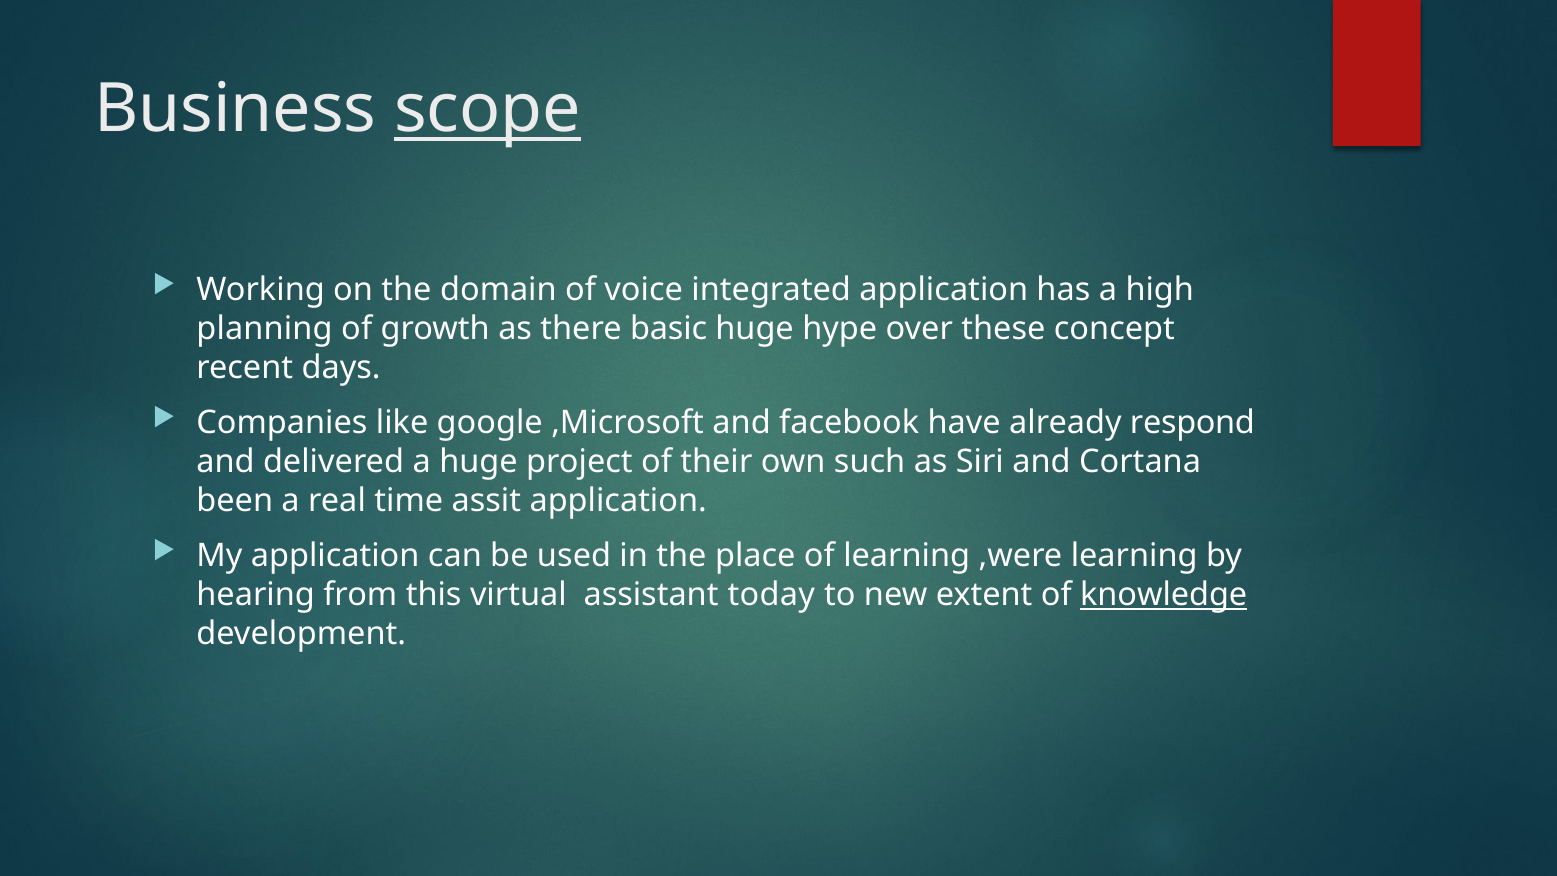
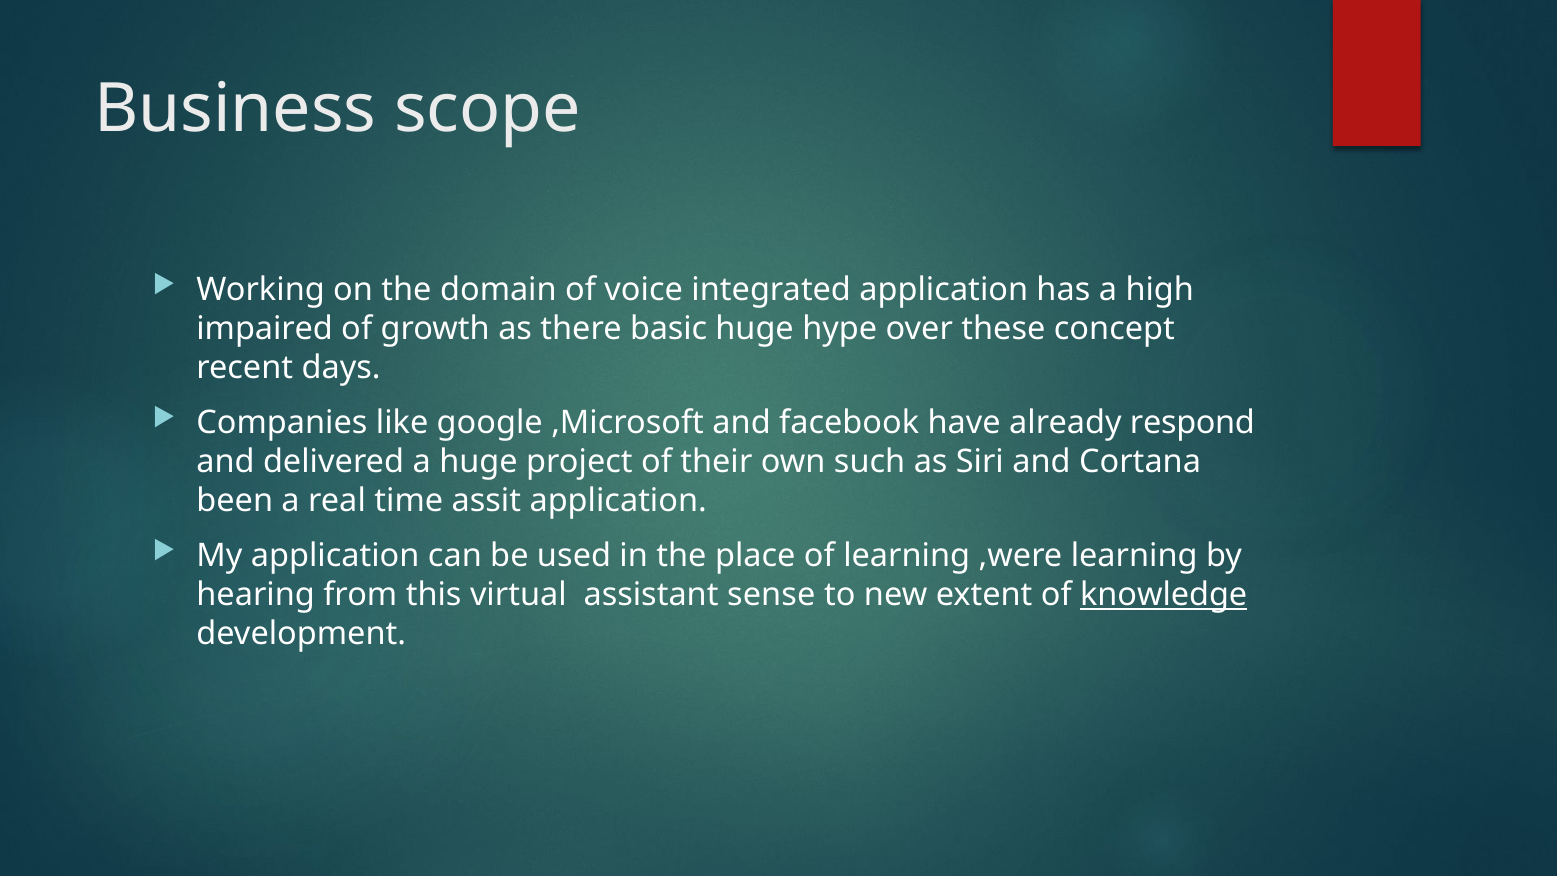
scope underline: present -> none (487, 109)
planning: planning -> impaired (265, 329)
today: today -> sense (771, 595)
